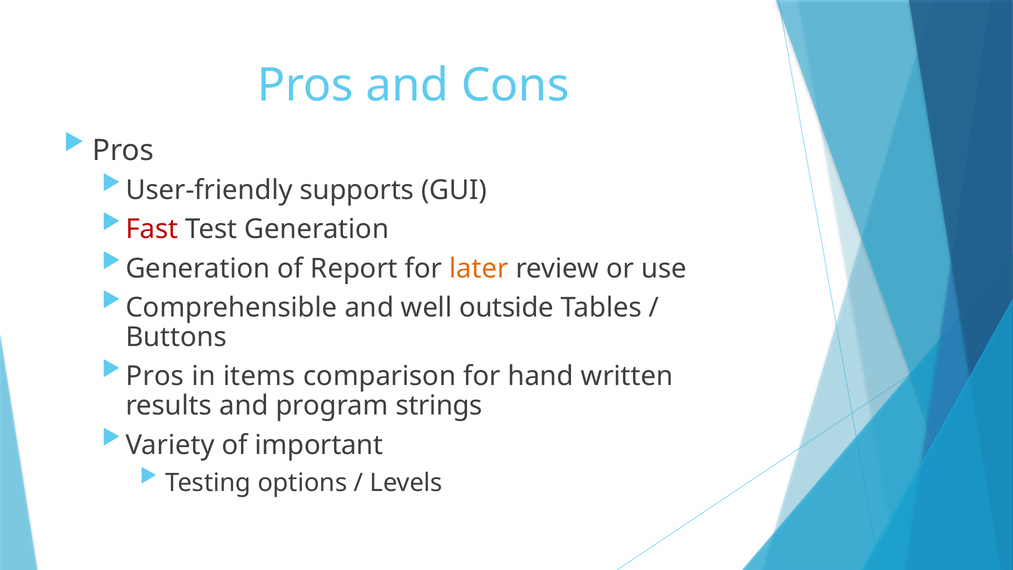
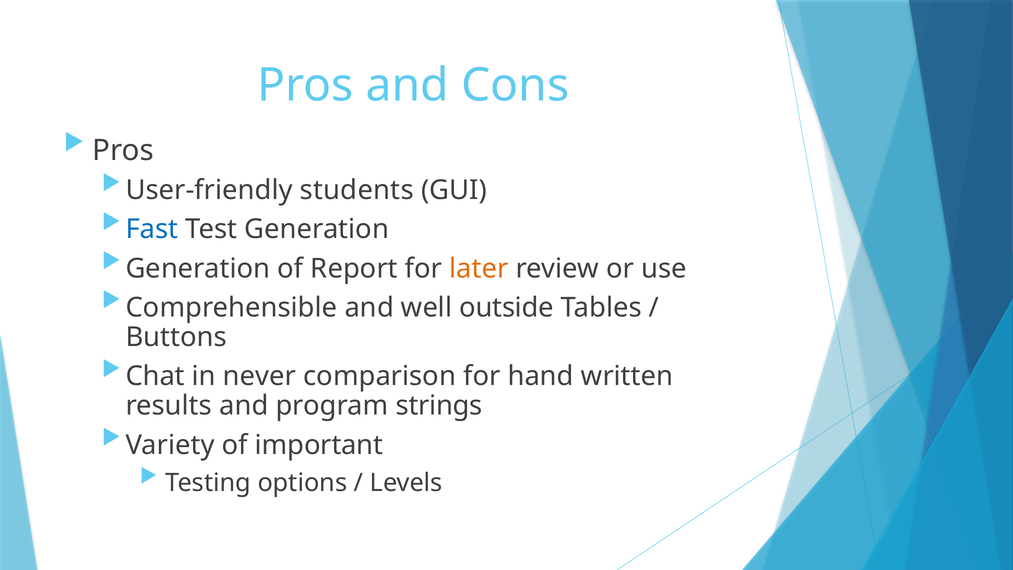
supports: supports -> students (357, 190)
Fast colour: red -> blue (152, 229)
Pros: Pros -> Chat (155, 376)
items: items -> never (259, 376)
